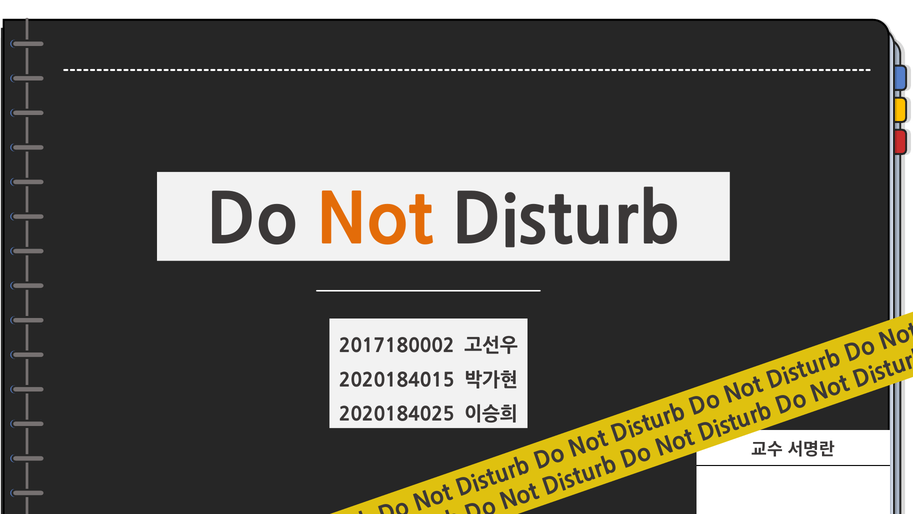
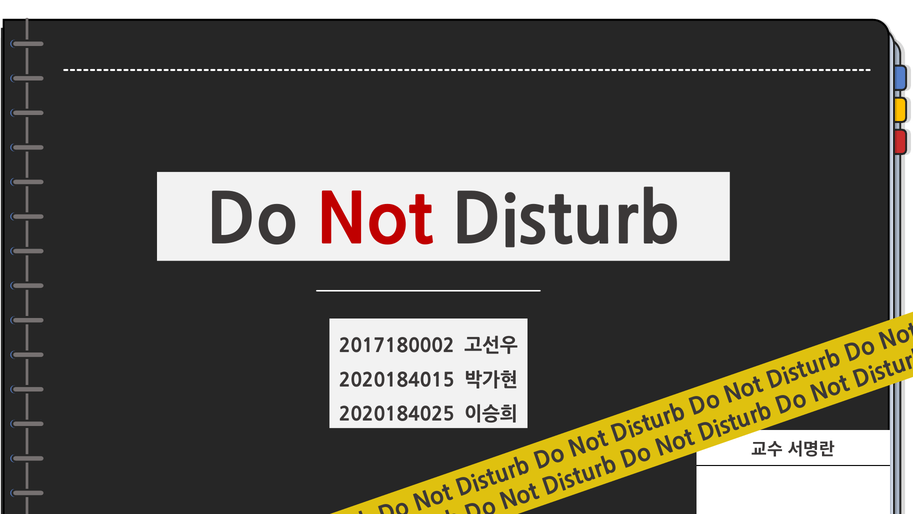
Not colour: orange -> red (375, 221)
